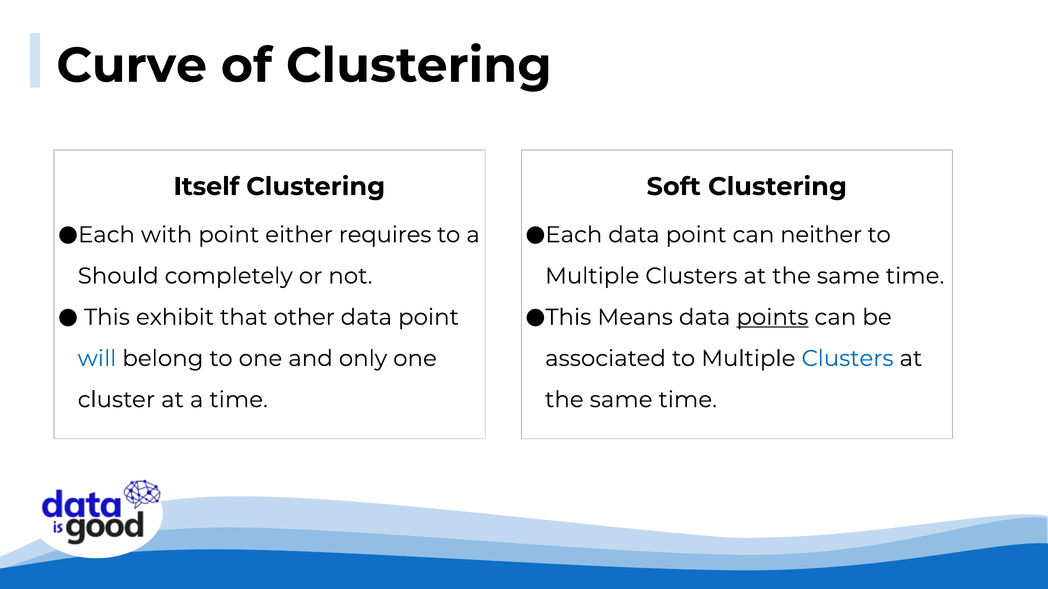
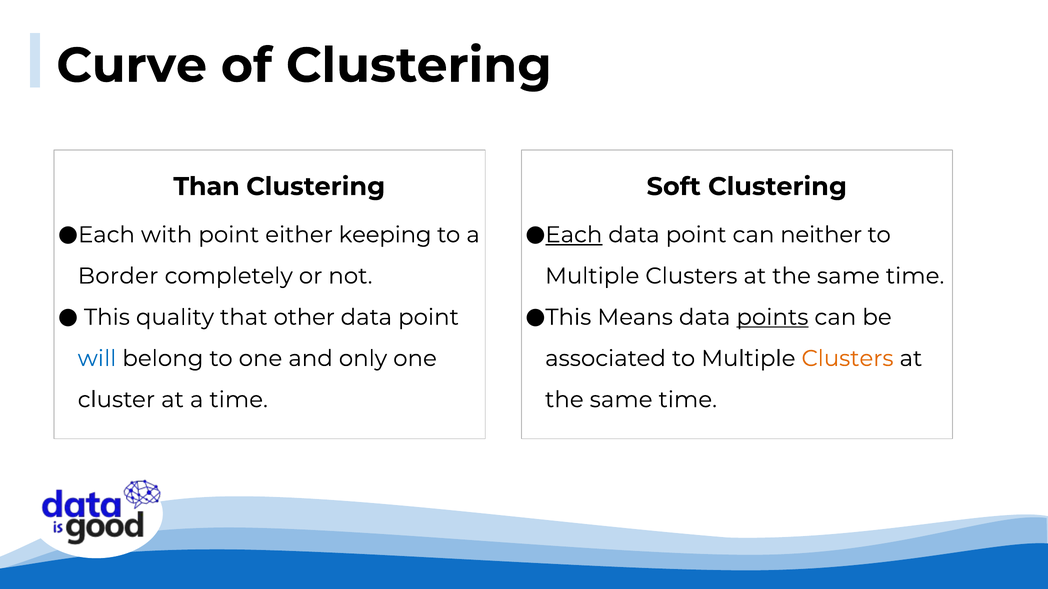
Itself: Itself -> Than (206, 187)
requires: requires -> keeping (385, 235)
Each underline: none -> present (574, 235)
Should: Should -> Border (118, 276)
exhibit: exhibit -> quality (175, 317)
Clusters colour: blue -> orange (848, 359)
